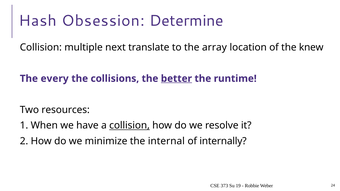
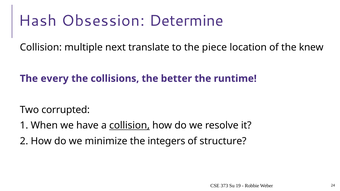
array: array -> piece (214, 47)
better underline: present -> none (176, 79)
resources: resources -> corrupted (66, 110)
internal: internal -> integers (166, 141)
internally: internally -> structure (223, 141)
